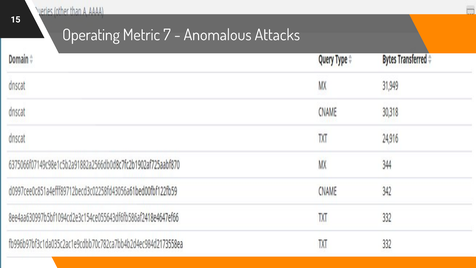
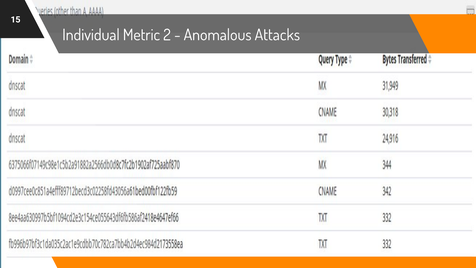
Operating: Operating -> Individual (91, 35)
7: 7 -> 2 (167, 35)
